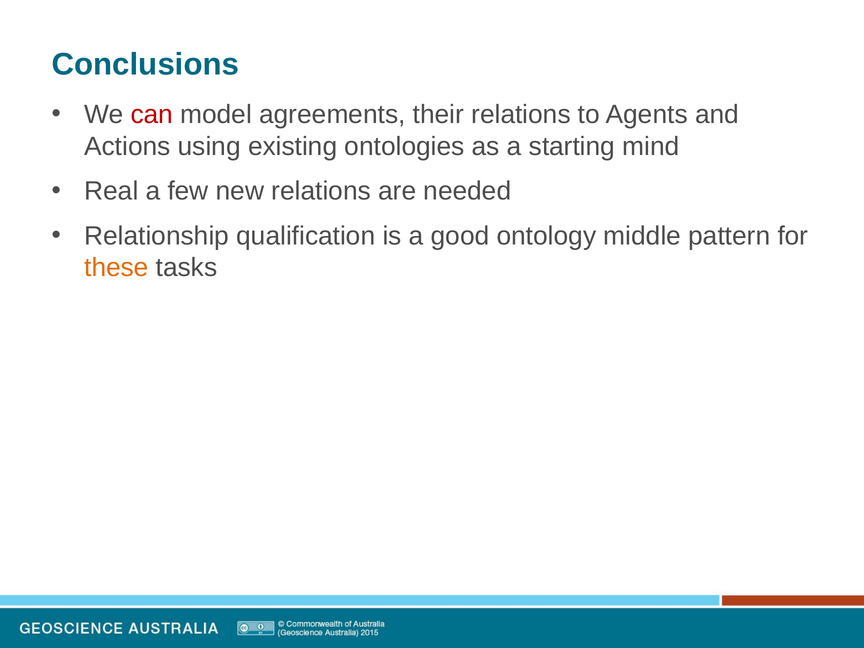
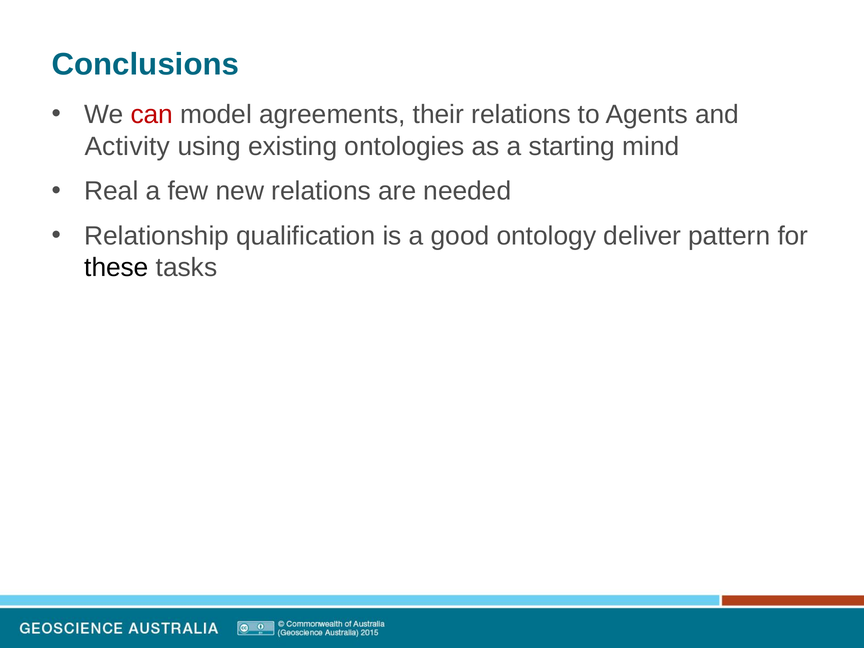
Actions: Actions -> Activity (127, 146)
middle: middle -> deliver (642, 236)
these colour: orange -> black (116, 268)
